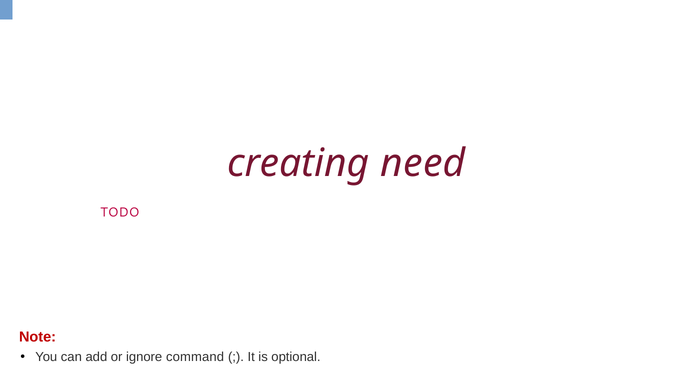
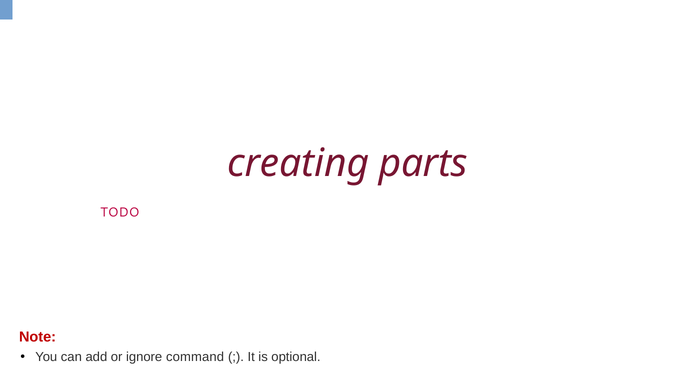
need: need -> parts (423, 163)
